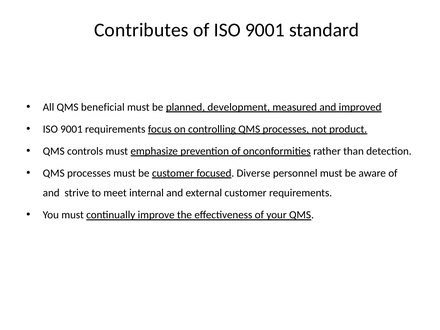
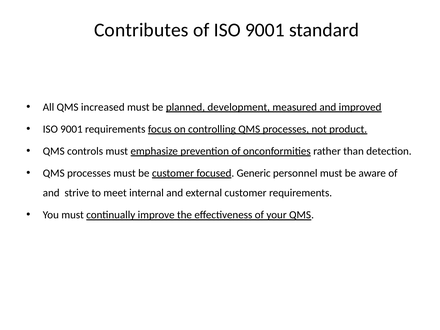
beneficial: beneficial -> increased (103, 107)
Diverse: Diverse -> Generic (254, 173)
